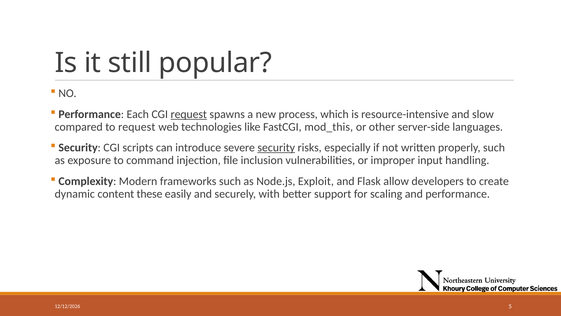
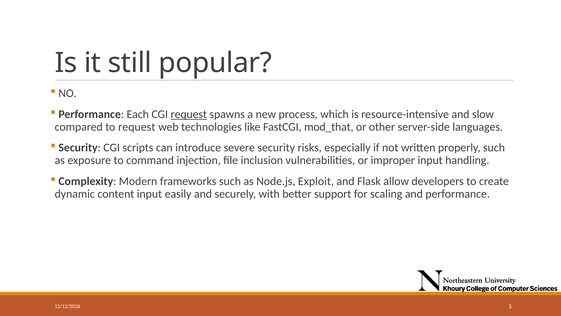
mod_this: mod_this -> mod_that (329, 127)
security underline: present -> none (276, 148)
content these: these -> input (149, 194)
